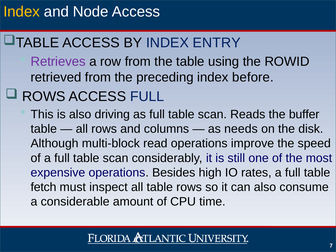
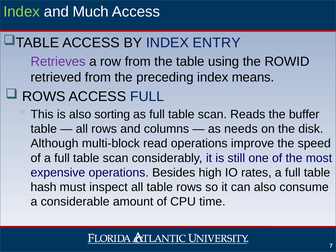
Index colour: yellow -> light green (22, 12)
Node: Node -> Much (91, 12)
before: before -> means (253, 77)
driving: driving -> sorting (112, 114)
fetch: fetch -> hash (43, 187)
